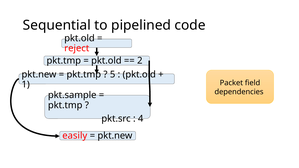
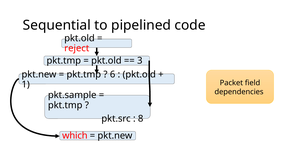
2: 2 -> 3 (140, 61)
5: 5 -> 6 (113, 74)
4: 4 -> 8 (141, 119)
easily: easily -> which (75, 136)
